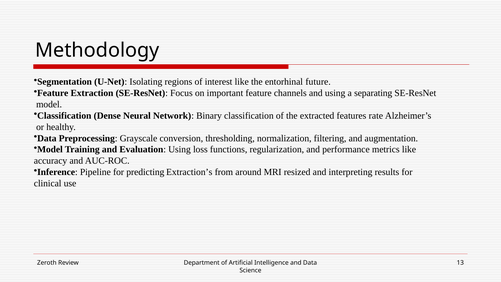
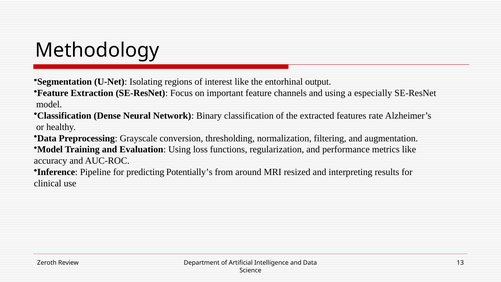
future: future -> output (318, 82)
separating: separating -> especially (373, 93)
Extraction’s: Extraction’s -> Potentially’s (189, 172)
